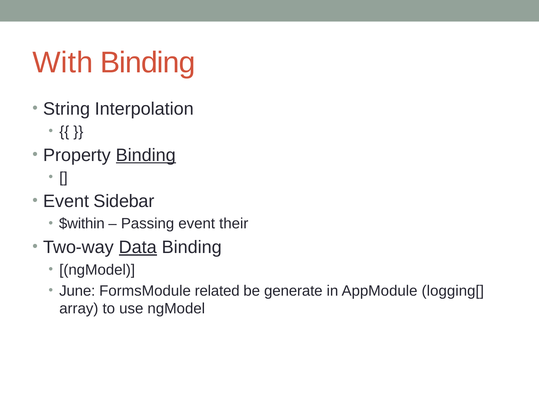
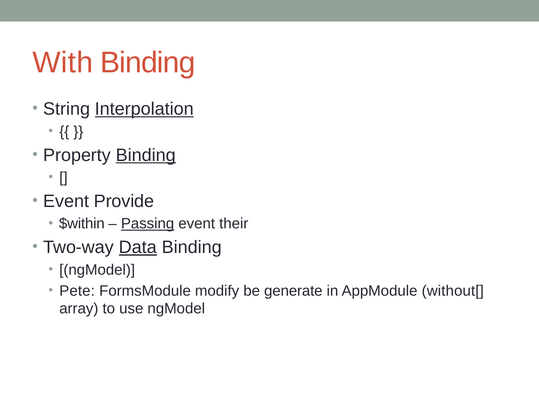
Interpolation underline: none -> present (144, 109)
Sidebar: Sidebar -> Provide (124, 201)
Passing underline: none -> present (148, 224)
June: June -> Pete (77, 291)
related: related -> modify (217, 291)
logging[: logging[ -> without[ (453, 291)
